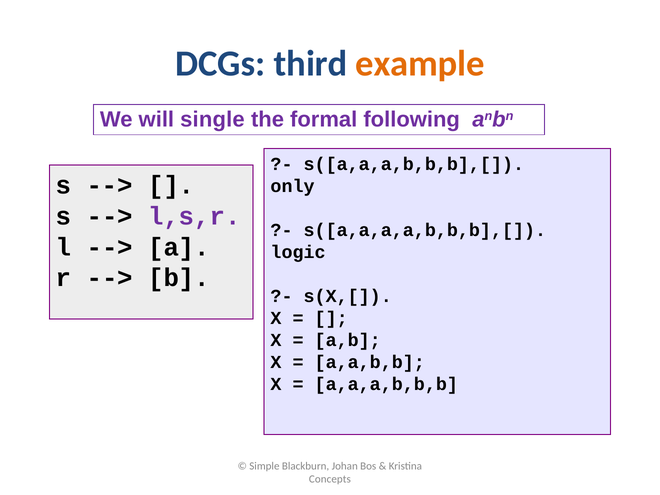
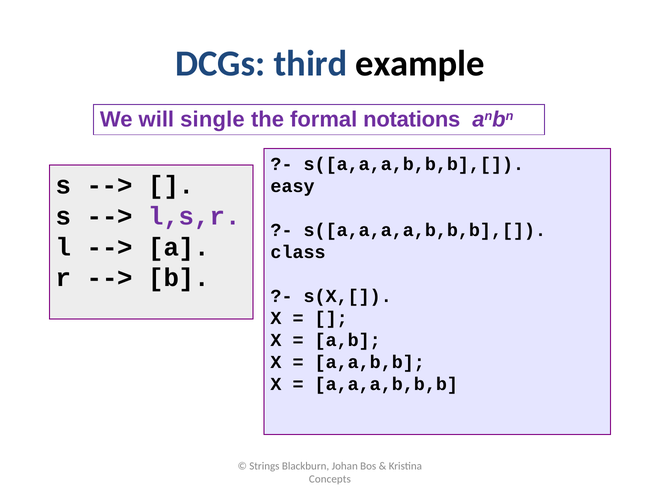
example colour: orange -> black (420, 64)
following: following -> notations (412, 119)
only: only -> easy (293, 186)
logic: logic -> class (298, 252)
Simple: Simple -> Strings (264, 466)
